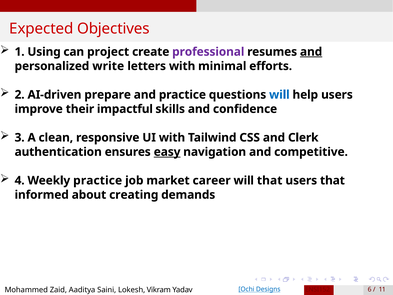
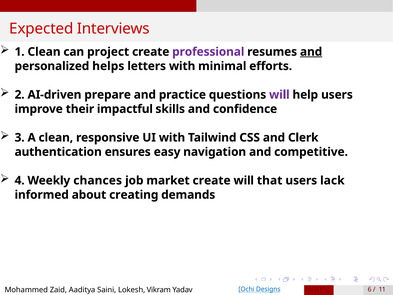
Objectives: Objectives -> Interviews (113, 29)
1 Using: Using -> Clean (44, 52)
write: write -> helps (108, 66)
will colour: blue -> purple (279, 95)
easy underline: present -> none (167, 152)
Weekly practice: practice -> chances (98, 181)
market career: career -> create (212, 181)
users that: that -> lack (332, 181)
